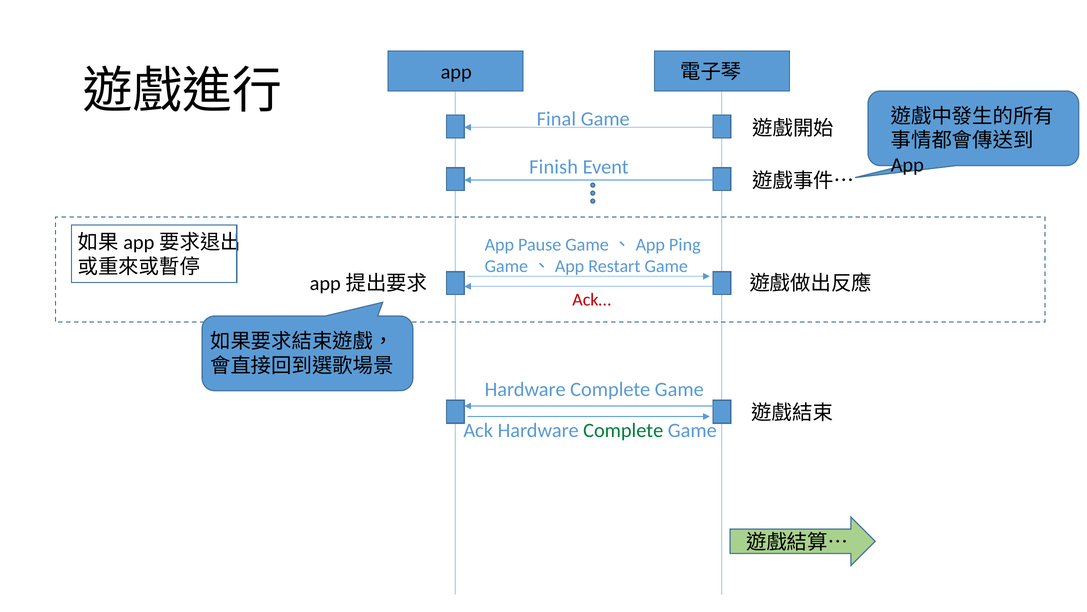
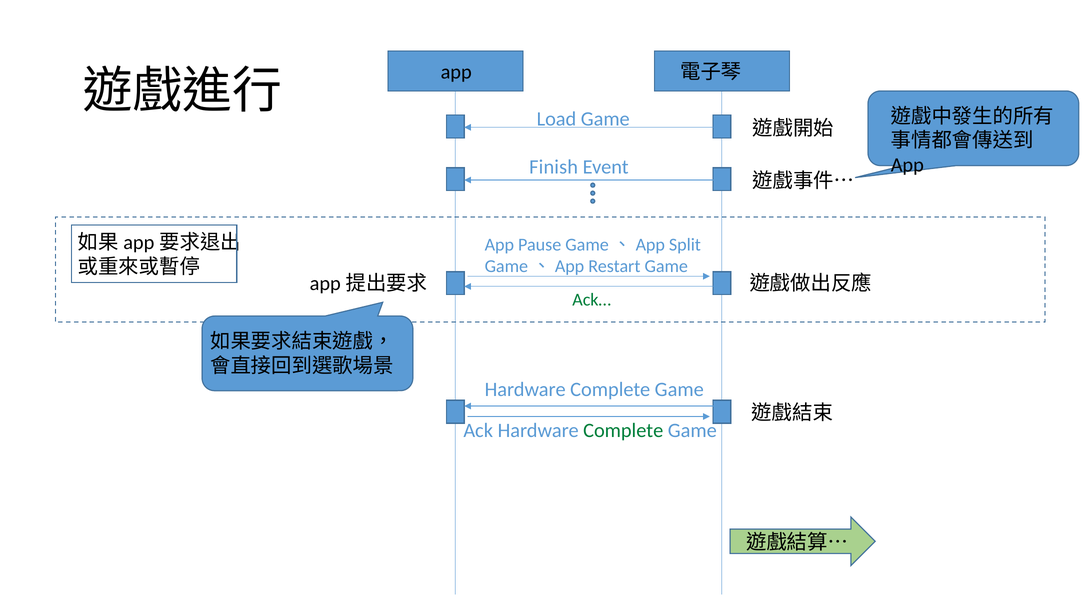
Final: Final -> Load (556, 119)
Ping: Ping -> Split (685, 244)
Ack… colour: red -> green (592, 299)
